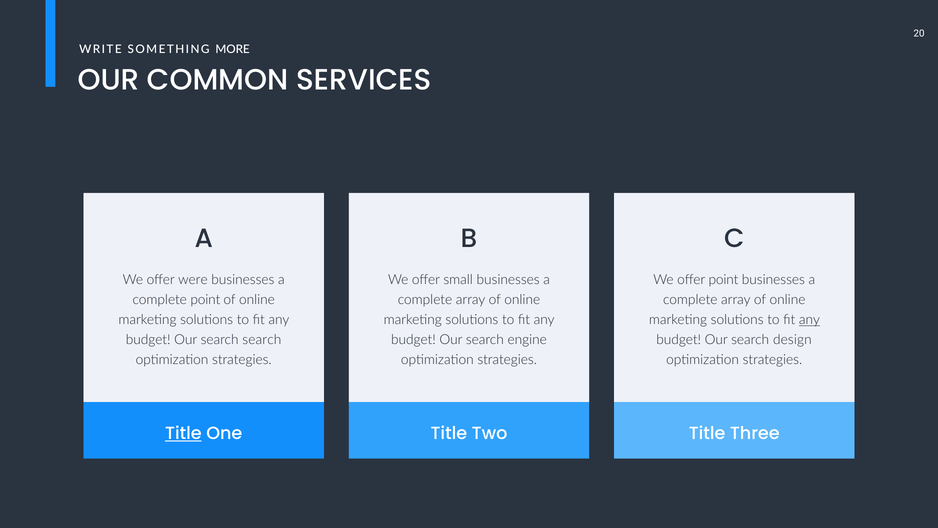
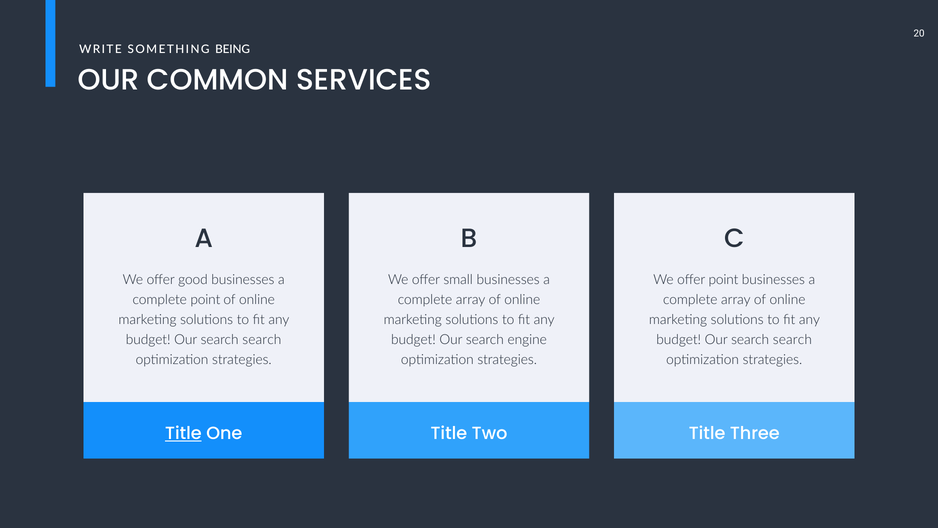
MORE: MORE -> BEING (233, 49)
were: were -> good (193, 280)
any underline: present -> none (809, 320)
design: design -> search (792, 340)
